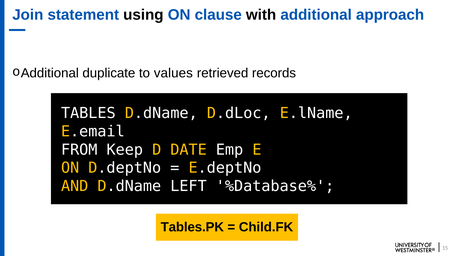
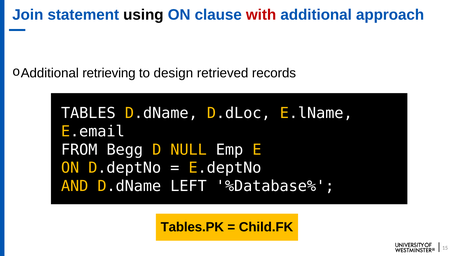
with colour: black -> red (261, 15)
duplicate: duplicate -> retrieving (109, 73)
values: values -> design (173, 73)
Keep: Keep -> Begg (125, 149)
DATE: DATE -> NULL (189, 149)
